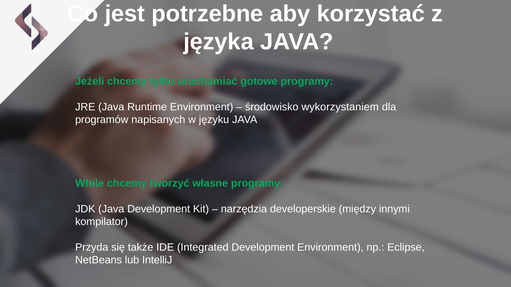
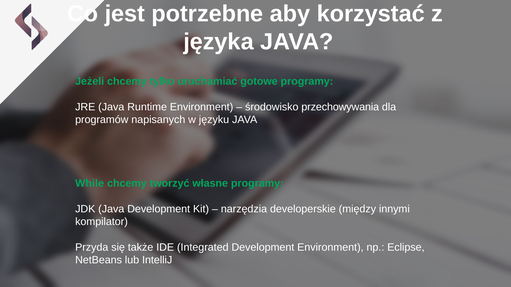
wykorzystaniem: wykorzystaniem -> przechowywania (340, 107)
